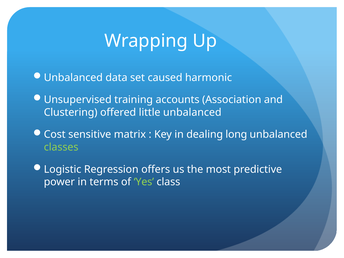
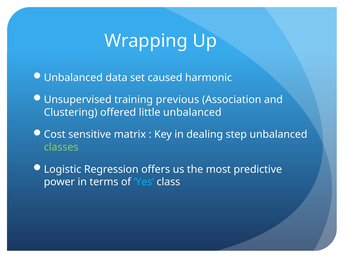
accounts: accounts -> previous (177, 100)
long: long -> step (236, 135)
Yes colour: light green -> light blue (144, 182)
